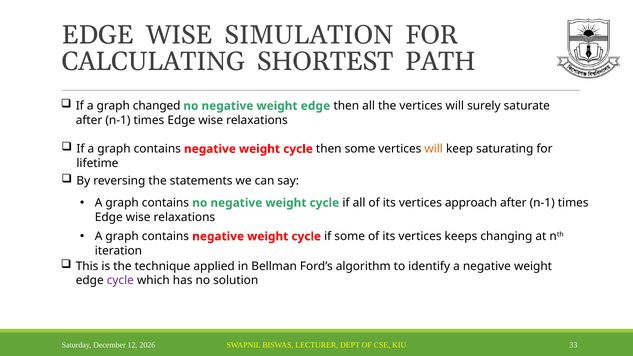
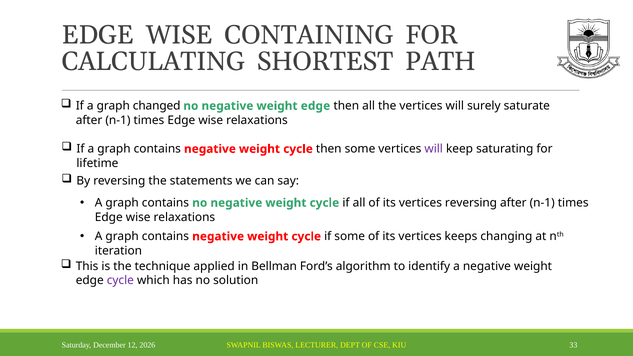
SIMULATION: SIMULATION -> CONTAINING (309, 35)
will colour: orange -> purple (434, 149)
vertices approach: approach -> reversing (471, 203)
